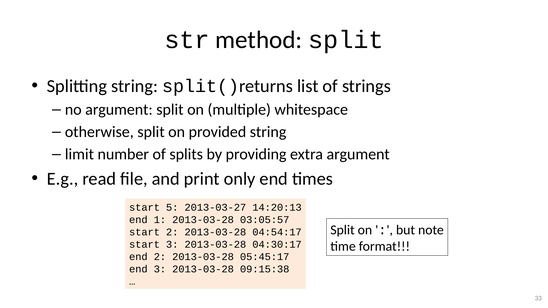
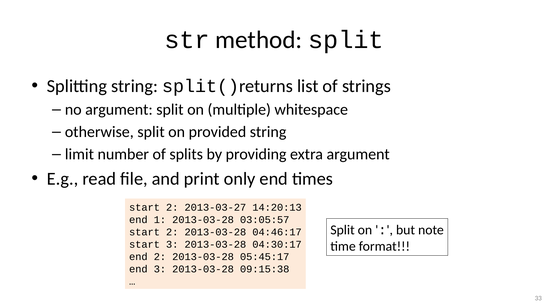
5: 5 -> 2 (172, 208)
04:54:17: 04:54:17 -> 04:46:17 (277, 232)
